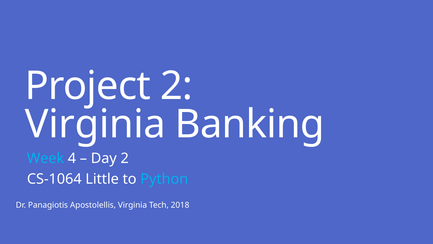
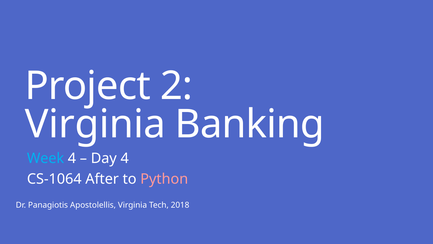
Day 2: 2 -> 4 (125, 158)
Little: Little -> After (102, 179)
Python colour: light blue -> pink (164, 179)
